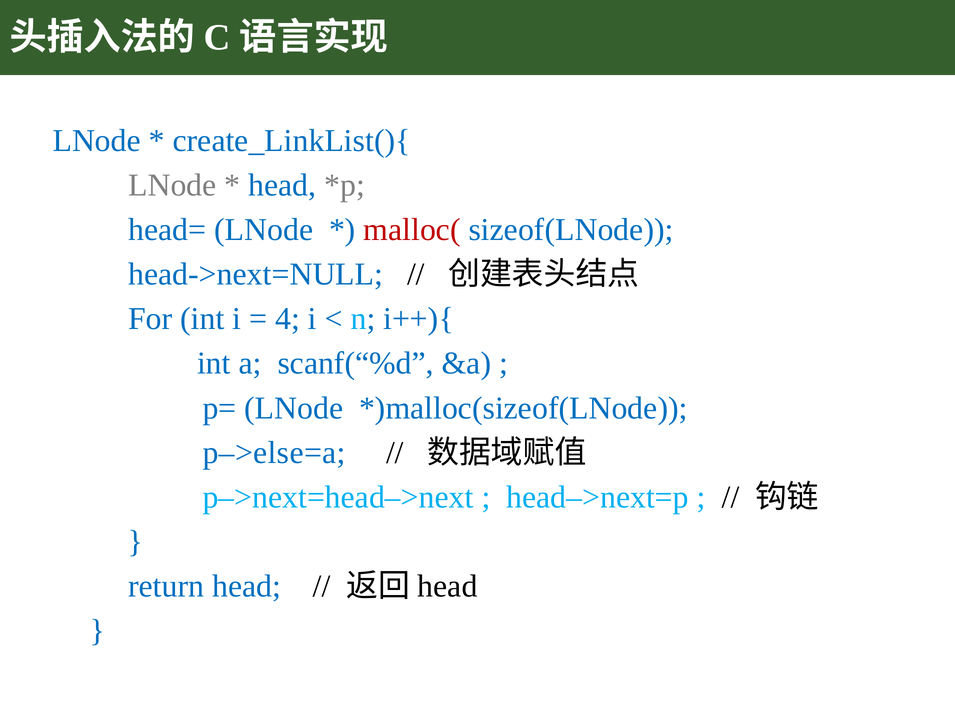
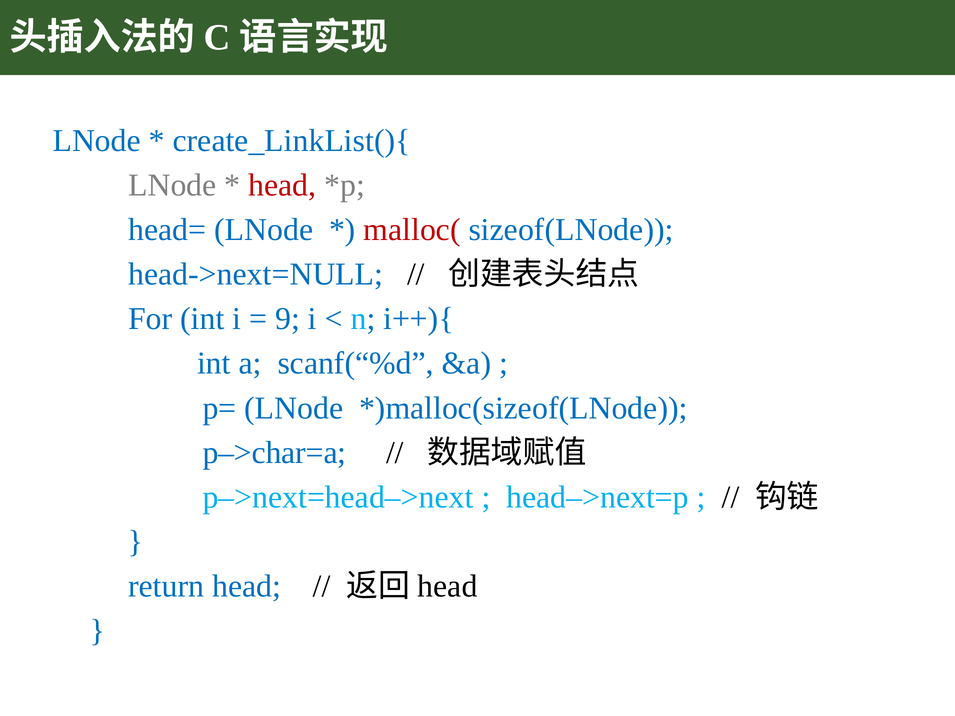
head colour: blue -> red (282, 185)
4: 4 -> 9 (287, 319)
p–>else=a: p–>else=a -> p–>char=a (274, 453)
